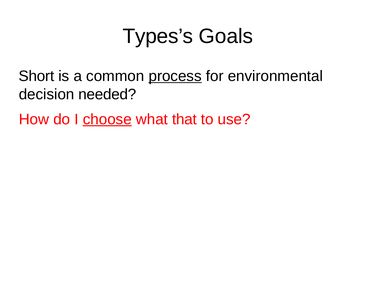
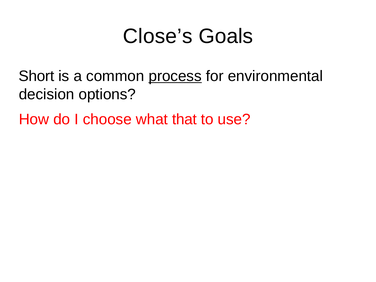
Types’s: Types’s -> Close’s (158, 36)
needed: needed -> options (107, 94)
choose underline: present -> none (107, 119)
